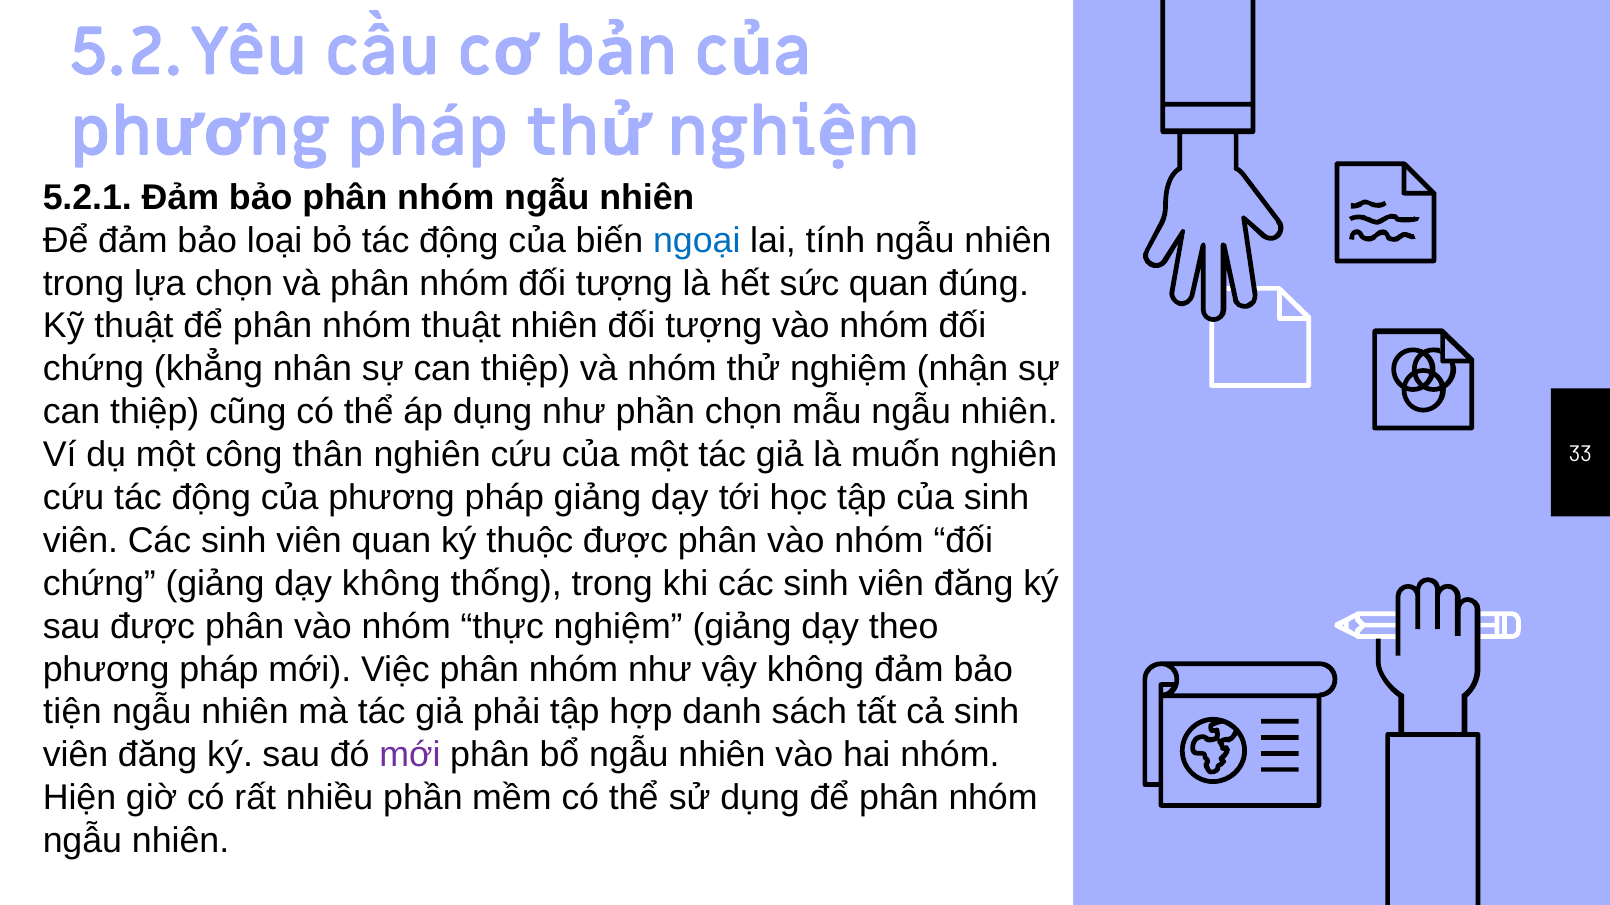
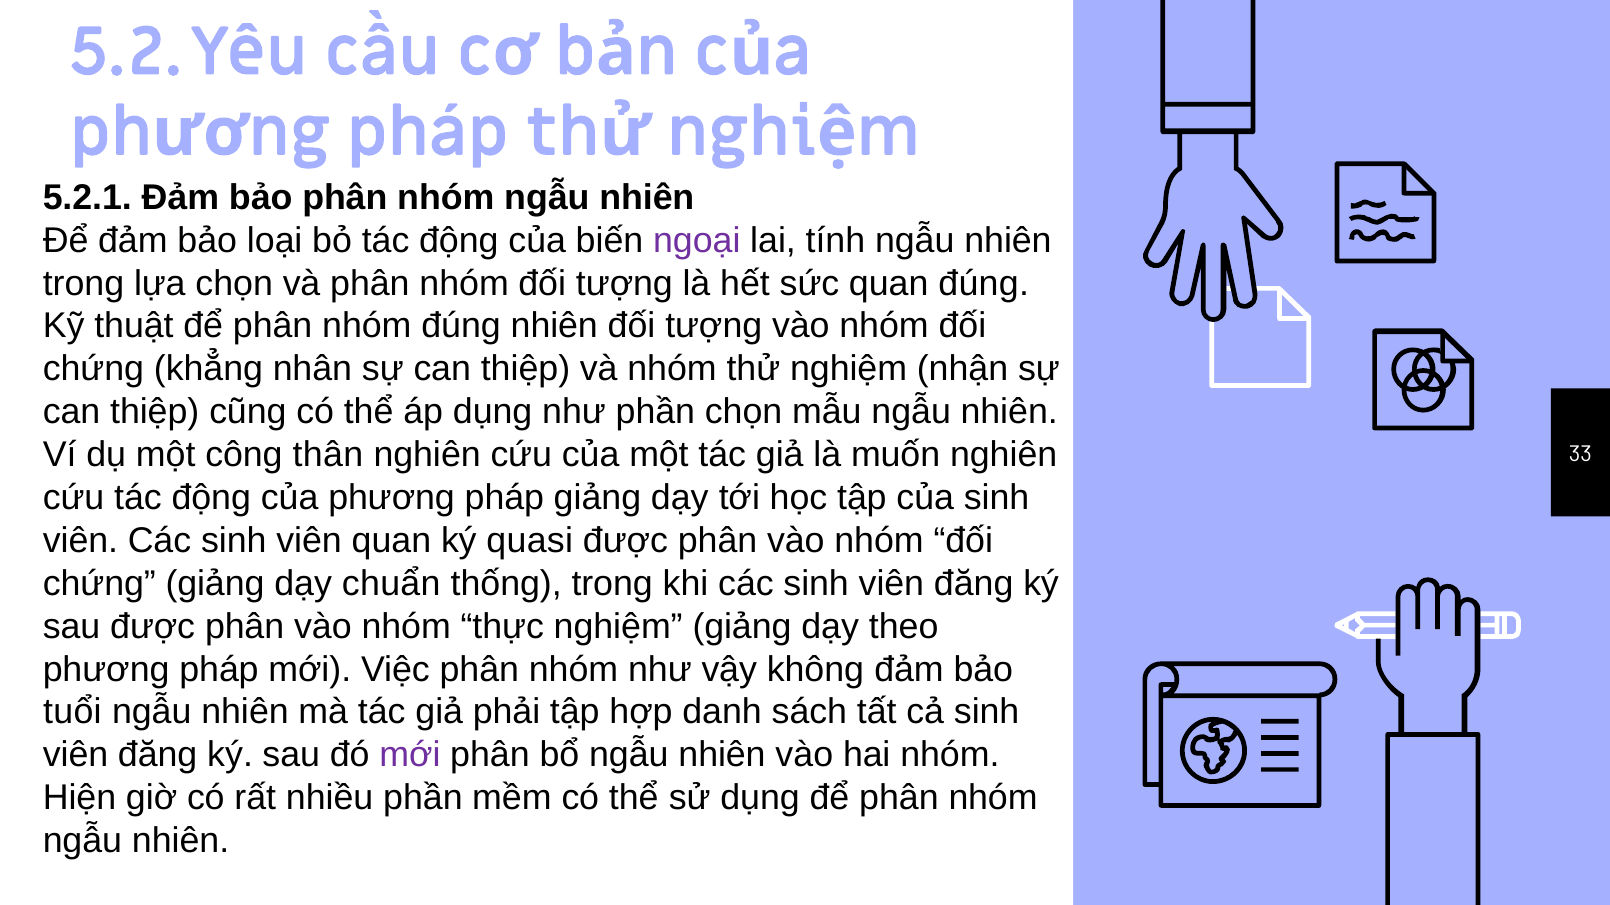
ngoại colour: blue -> purple (697, 241)
nhóm thuật: thuật -> đúng (461, 326)
thuộc: thuộc -> quasi (530, 541)
dạy không: không -> chuẩn (391, 584)
tiện: tiện -> tuổi (72, 713)
